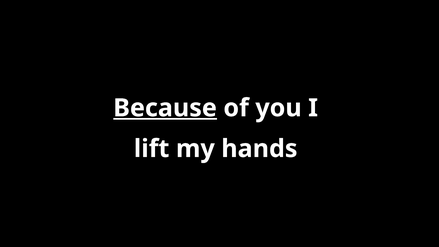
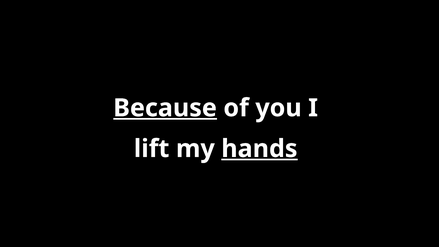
hands underline: none -> present (259, 149)
